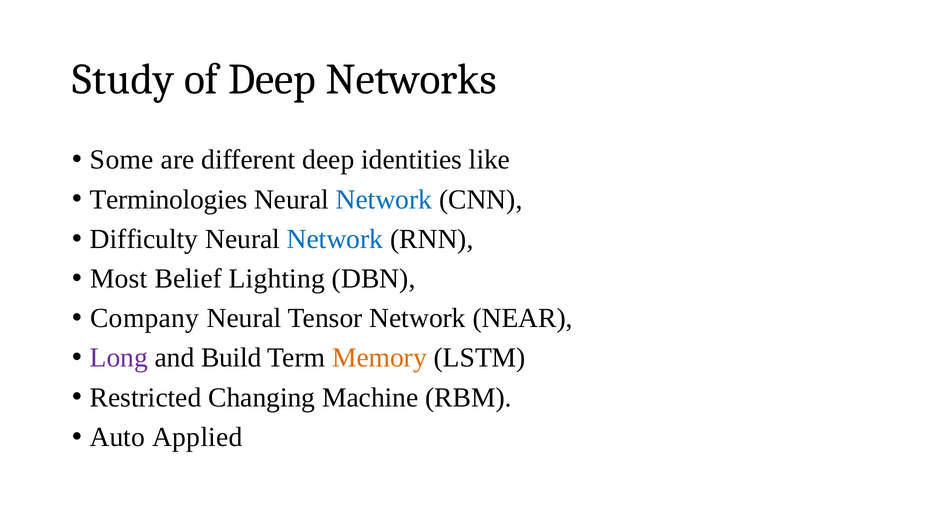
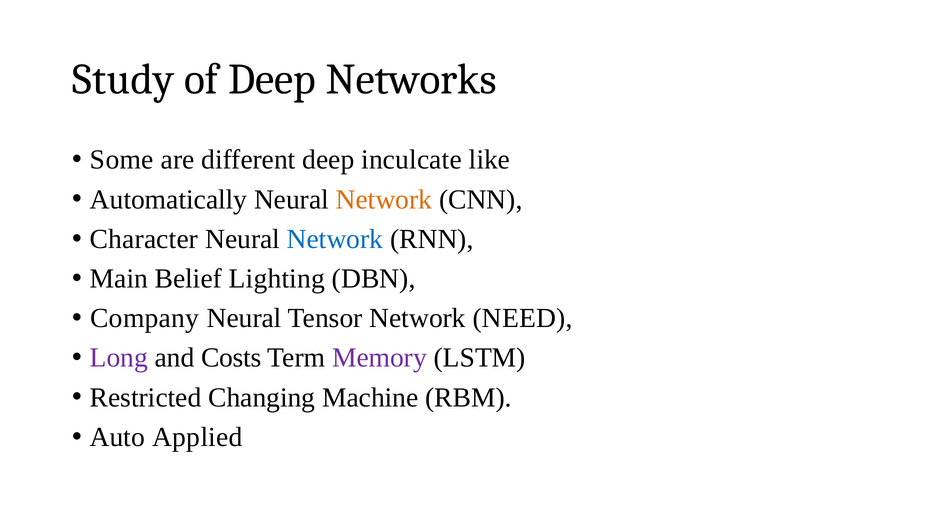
identities: identities -> inculcate (412, 160)
Terminologies: Terminologies -> Automatically (169, 199)
Network colour: blue -> orange (384, 199)
Difficulty: Difficulty -> Character (144, 239)
Most: Most -> Main (119, 279)
NEAR: NEAR -> NEED (523, 318)
Build: Build -> Costs (231, 358)
Memory colour: orange -> purple (379, 358)
